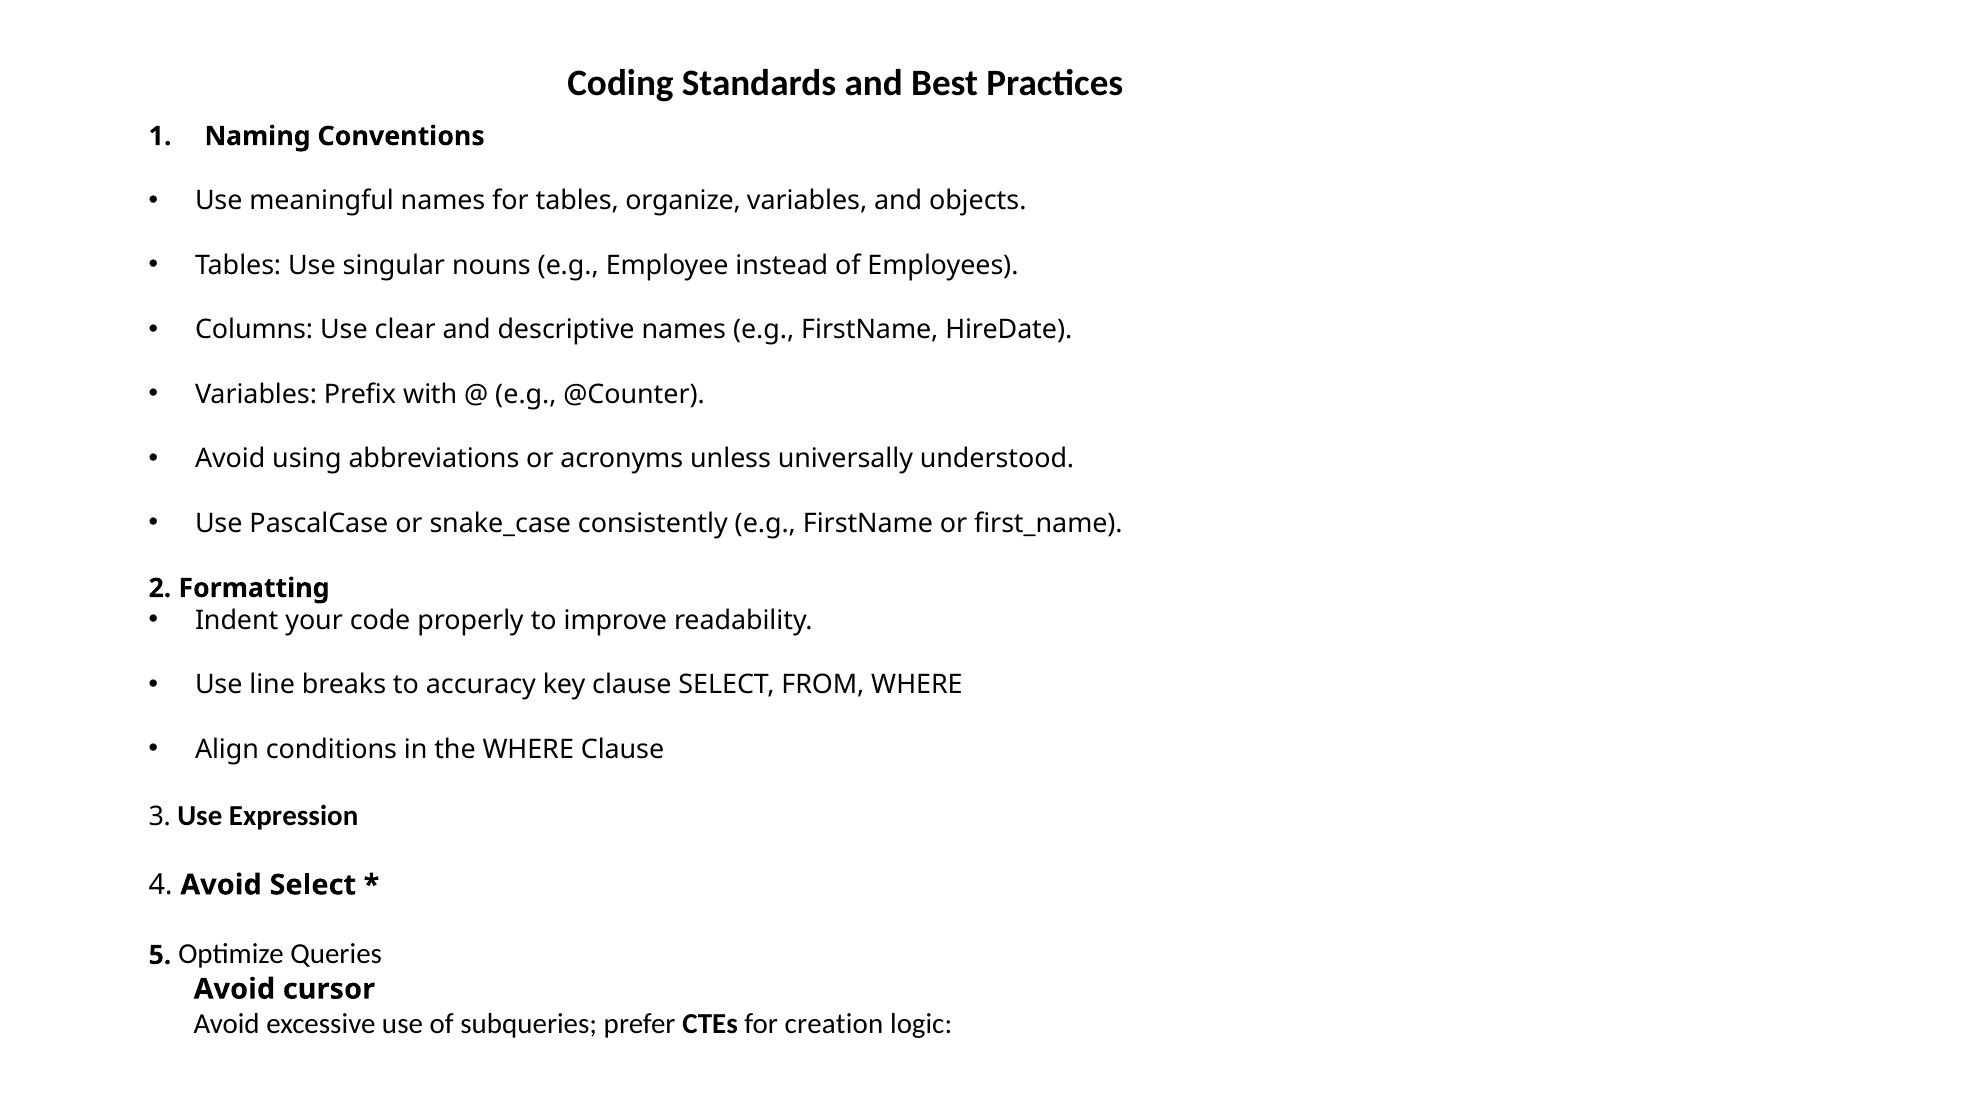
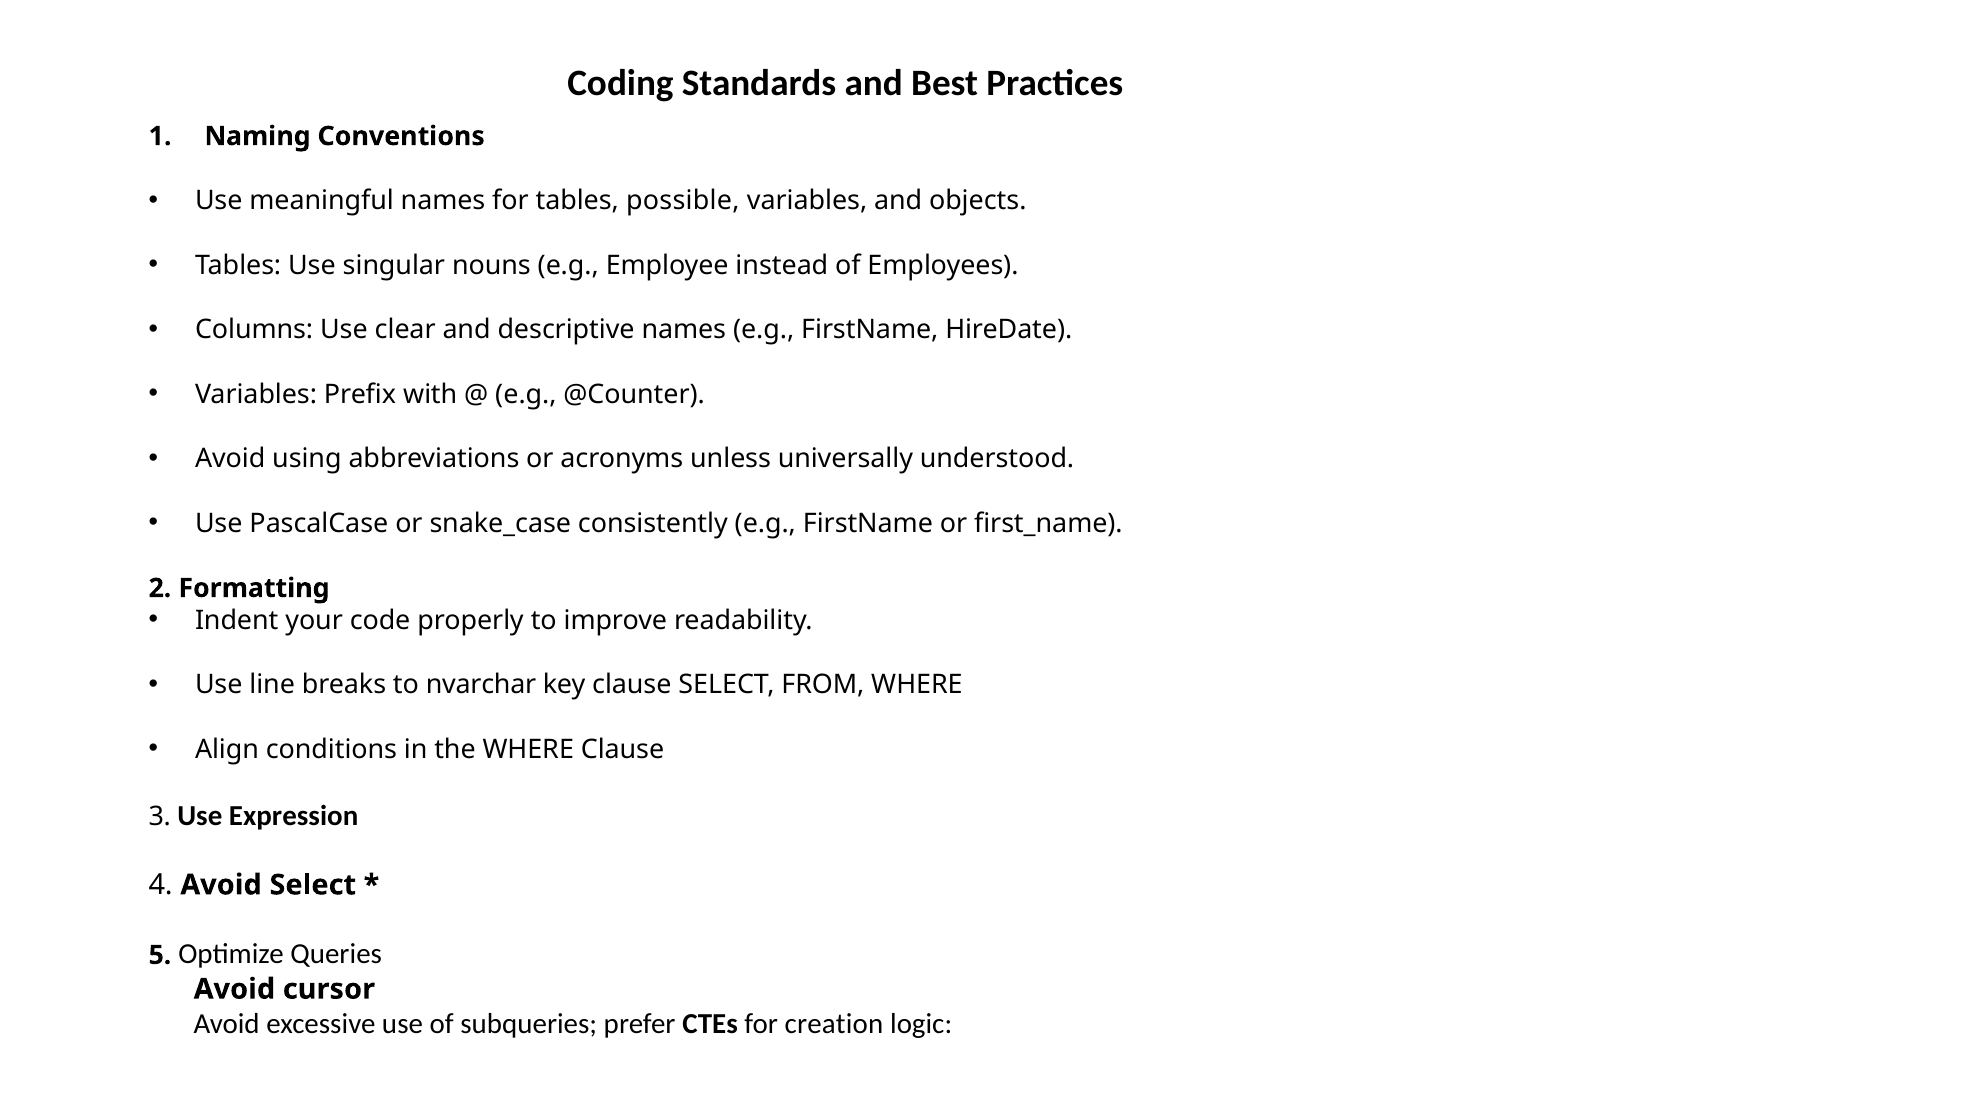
organize: organize -> possible (683, 201)
accuracy: accuracy -> nvarchar (481, 685)
